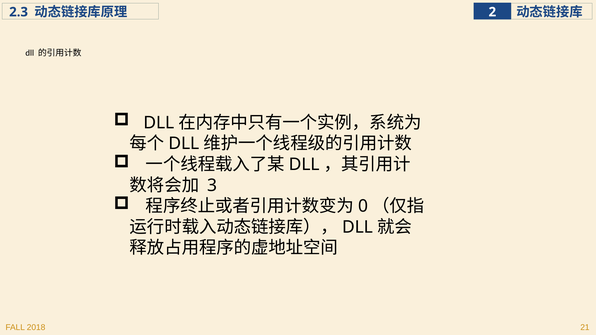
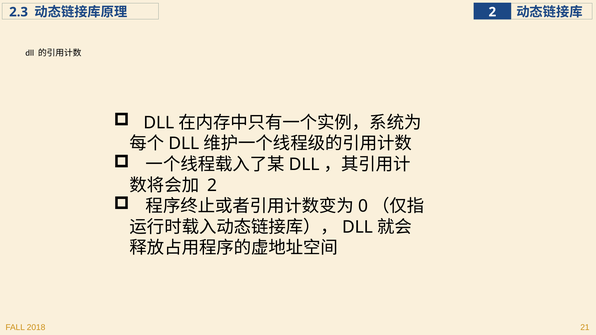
3: 3 -> 2 (212, 185)
